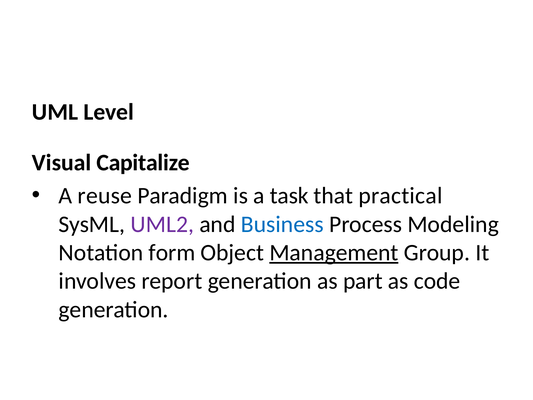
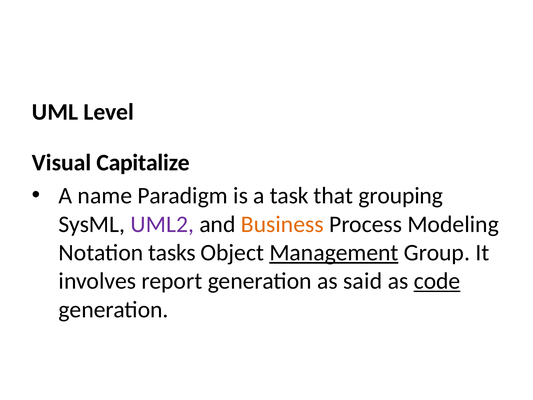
reuse: reuse -> name (105, 196)
practical: practical -> grouping (401, 196)
Business colour: blue -> orange (282, 224)
form: form -> tasks (172, 252)
part: part -> said (363, 281)
code underline: none -> present (437, 281)
